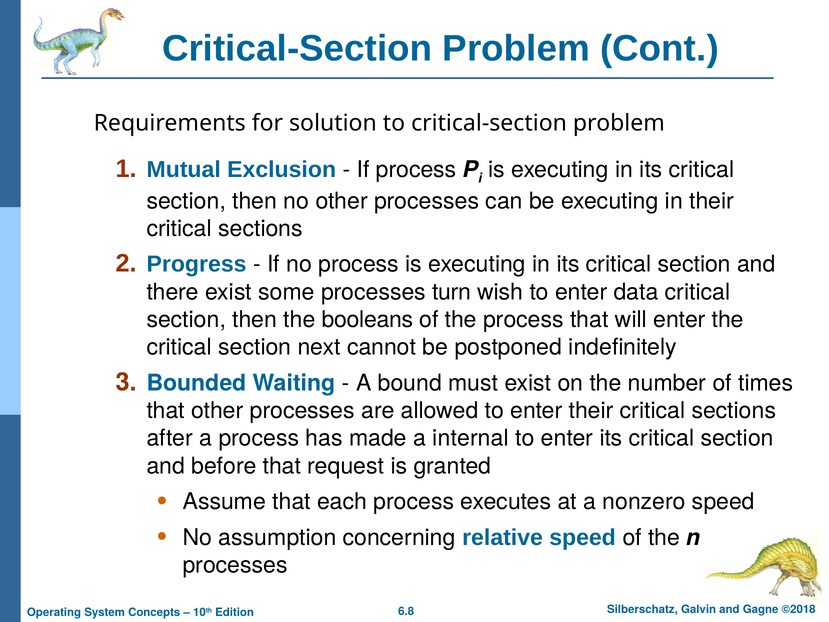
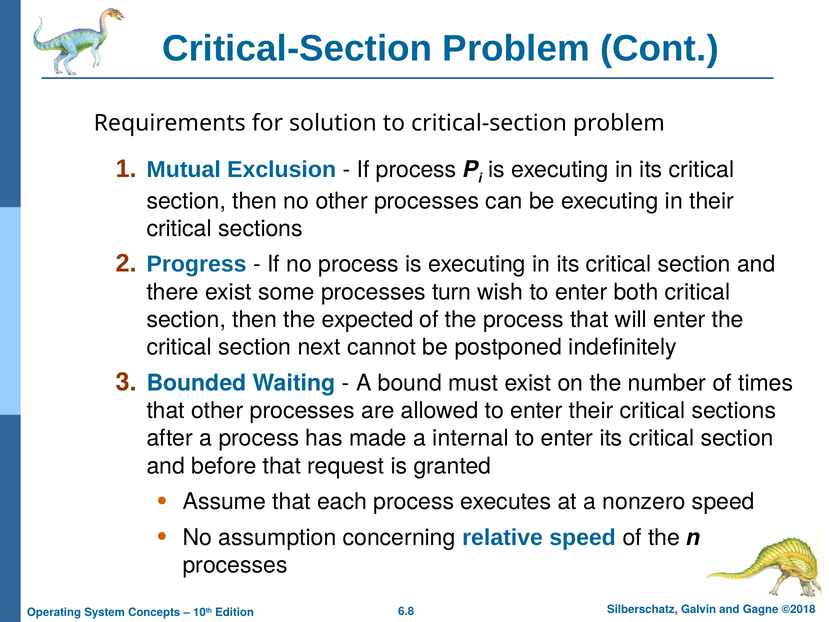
data: data -> both (636, 292)
booleans: booleans -> expected (367, 320)
